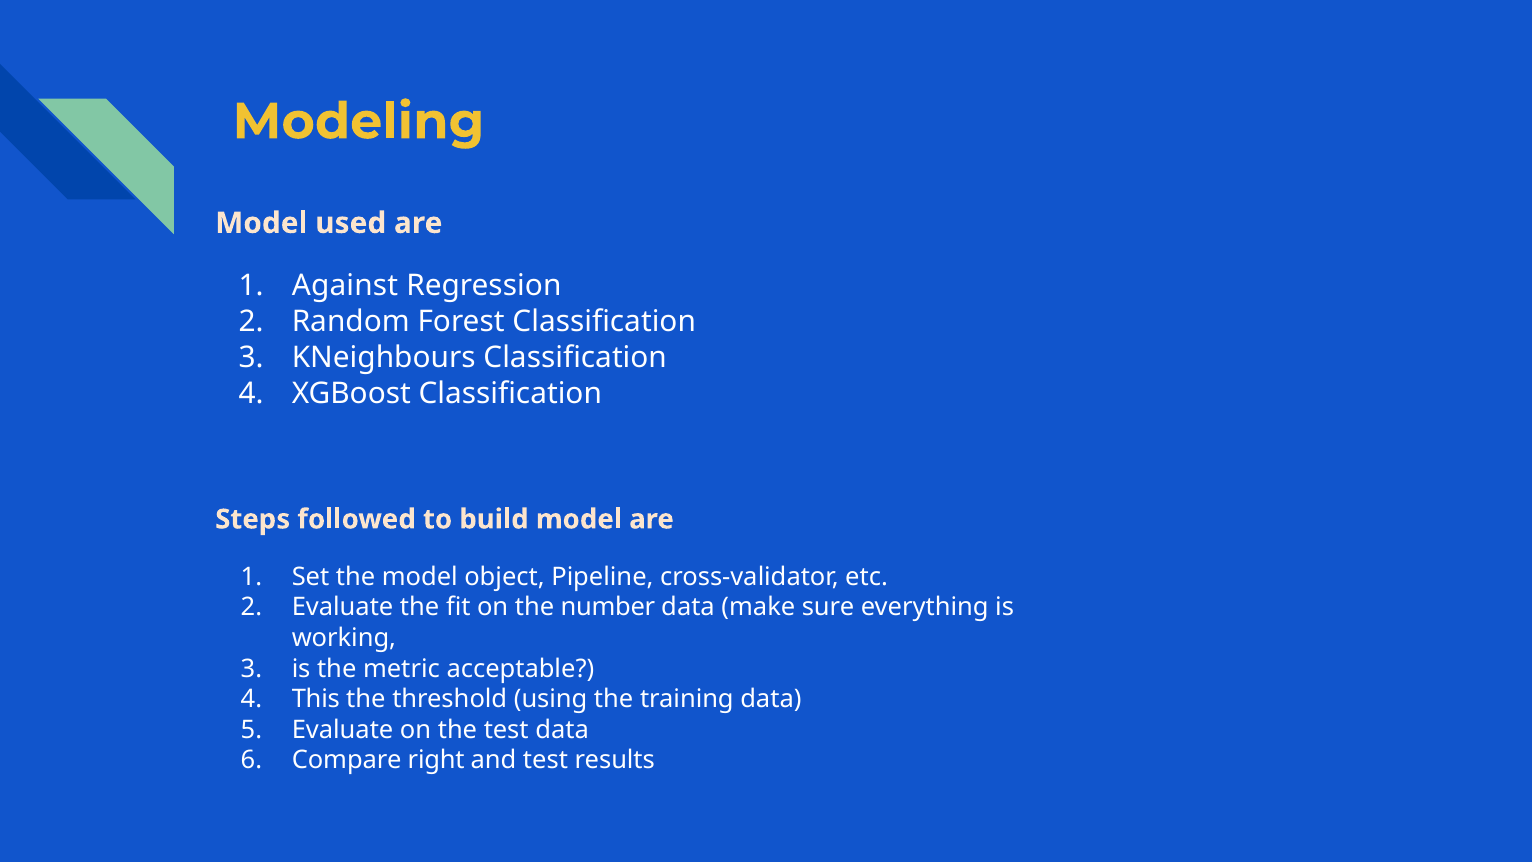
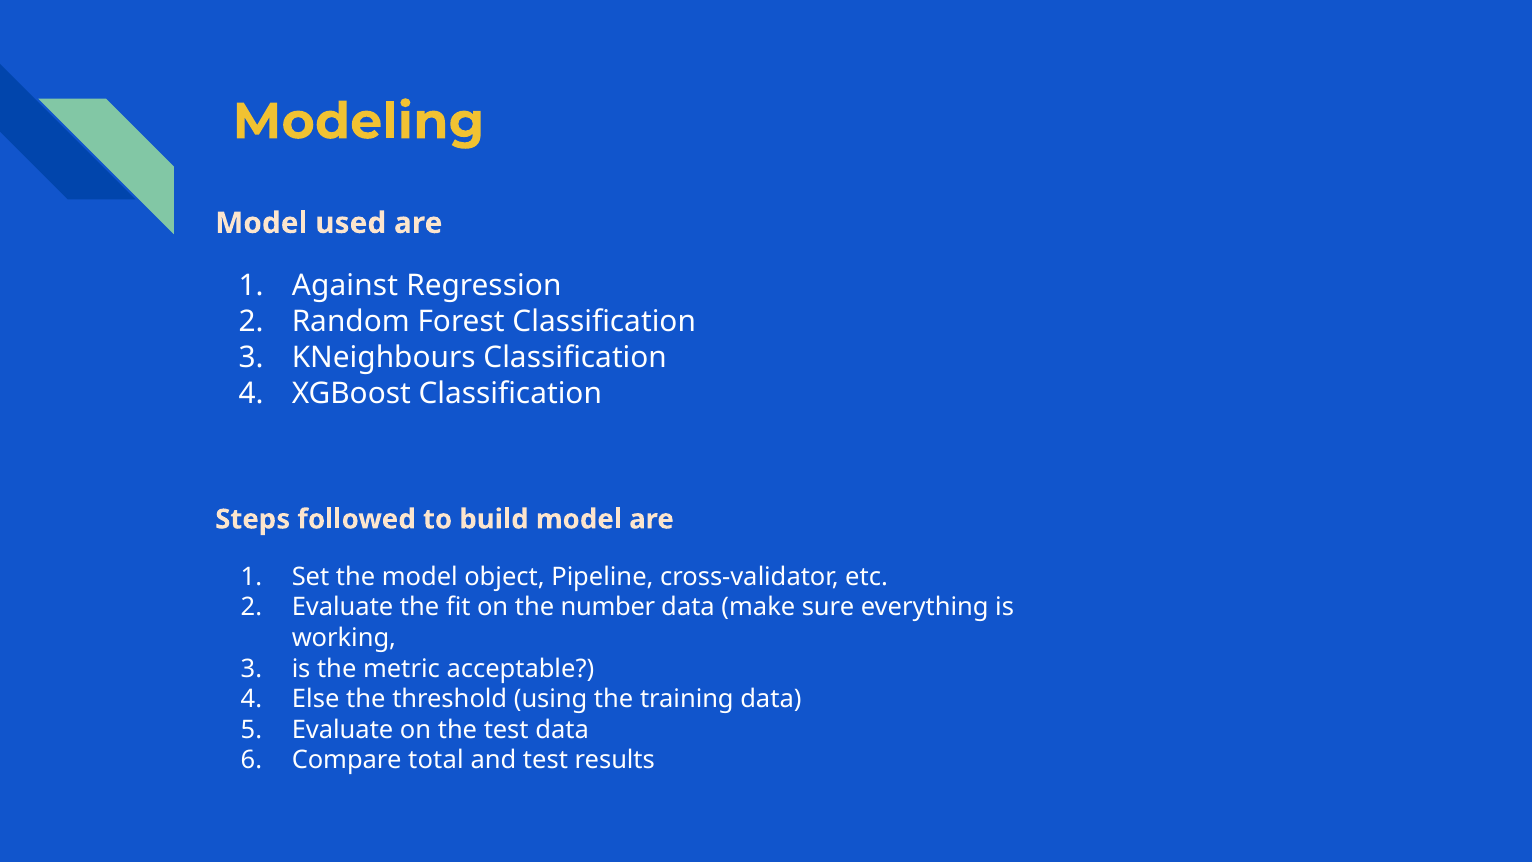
This: This -> Else (316, 699)
right: right -> total (436, 760)
